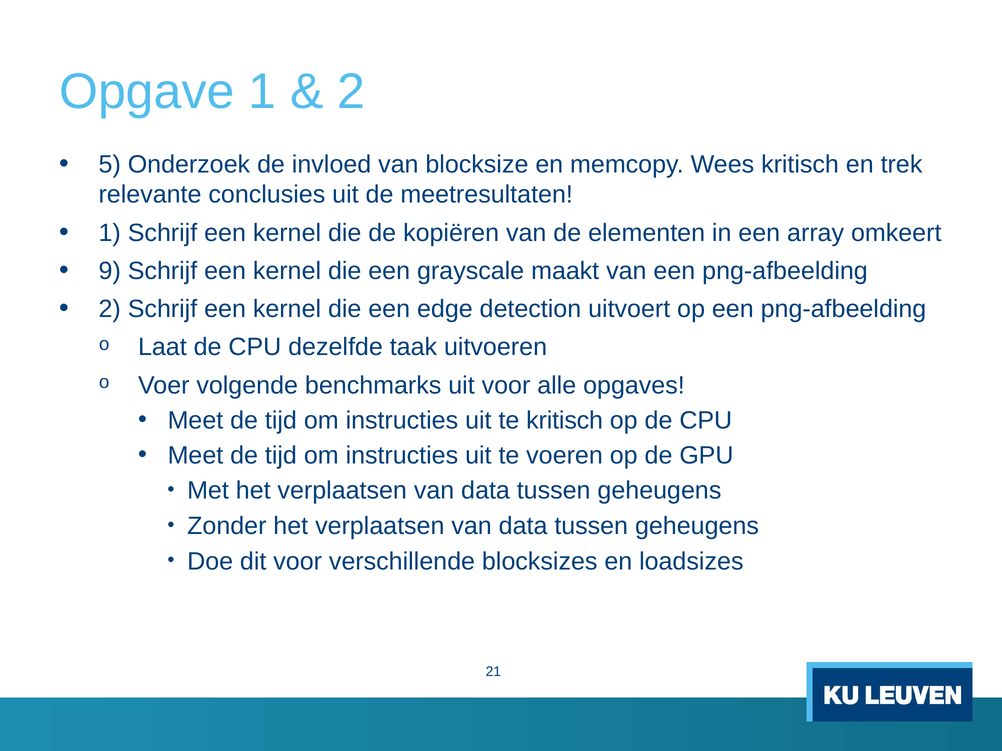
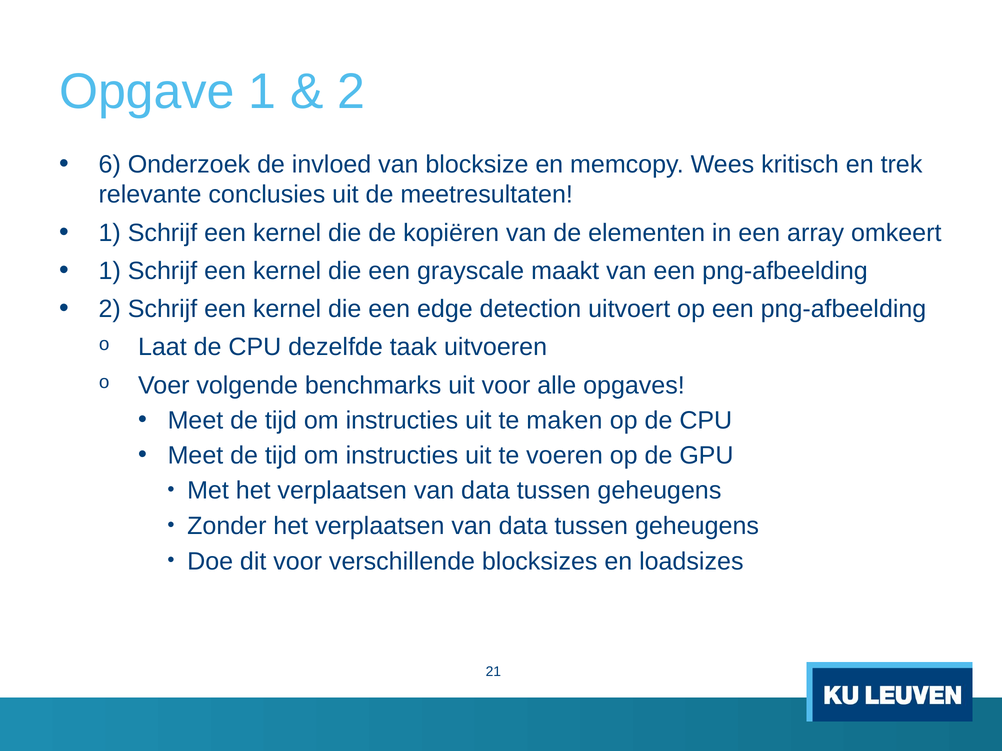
5: 5 -> 6 (110, 165)
9: 9 -> 1 (110, 271)
te kritisch: kritisch -> maken (564, 421)
